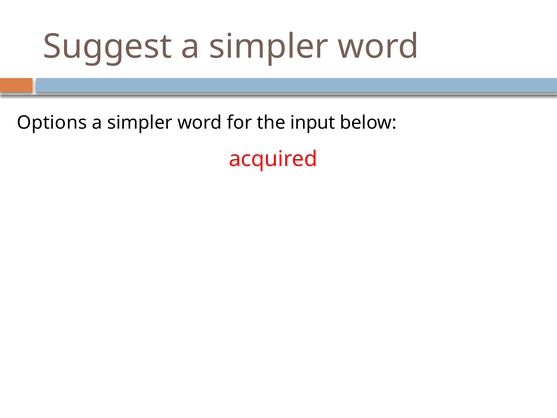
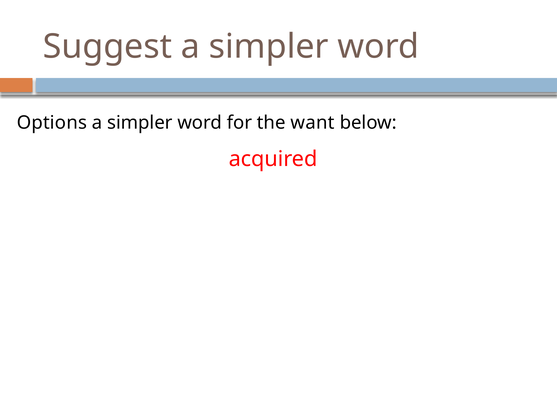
input: input -> want (313, 122)
